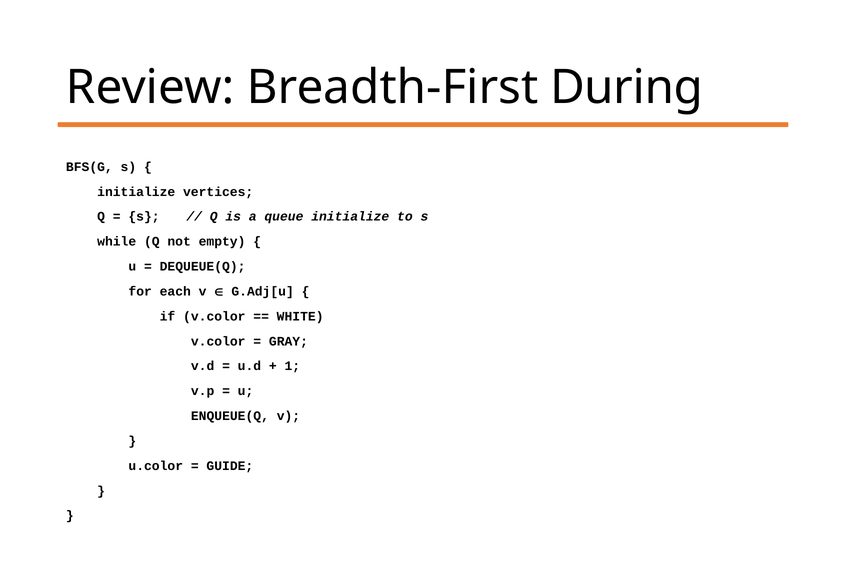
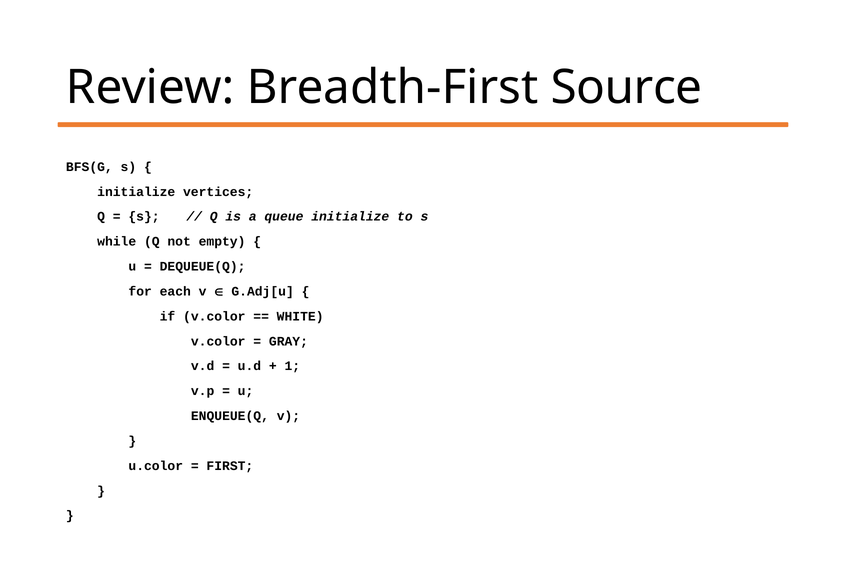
During: During -> Source (627, 87)
GUIDE: GUIDE -> FIRST (230, 466)
